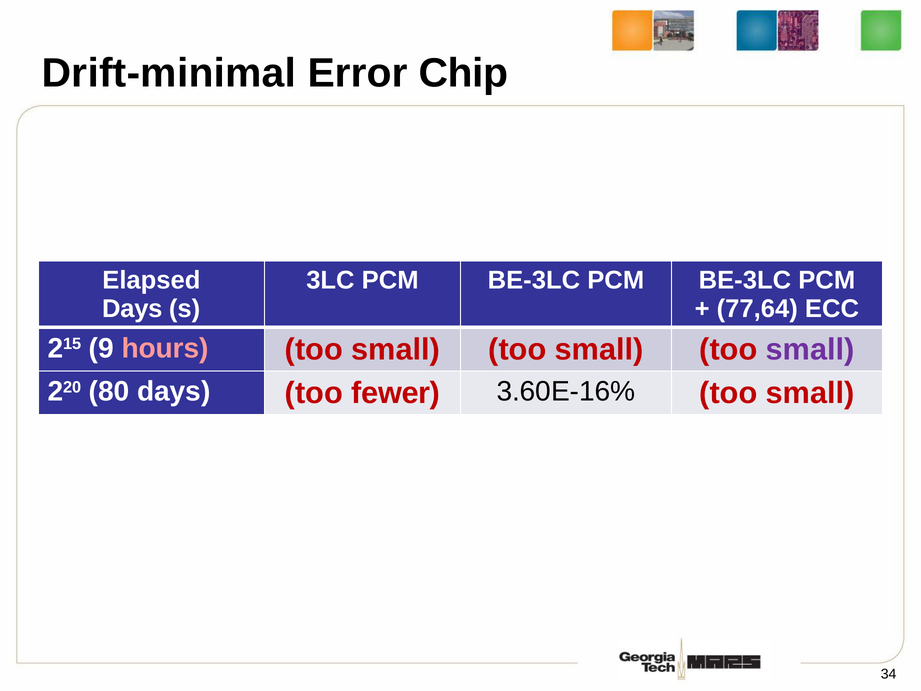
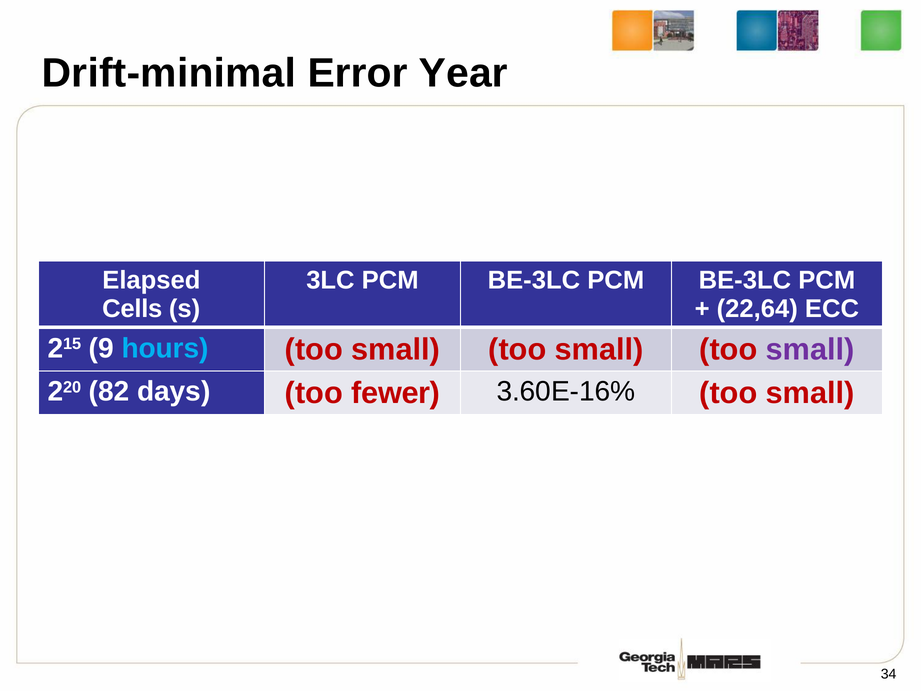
Chip: Chip -> Year (463, 73)
Days: Days -> Cells (132, 309)
77,64: 77,64 -> 22,64 (757, 309)
hours colour: pink -> light blue (165, 348)
80: 80 -> 82 (109, 392)
